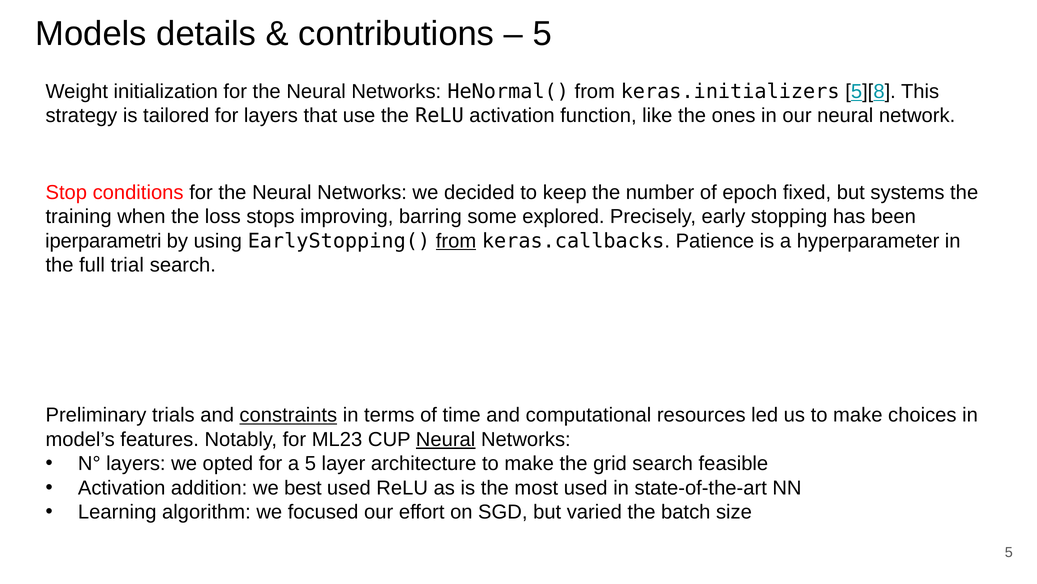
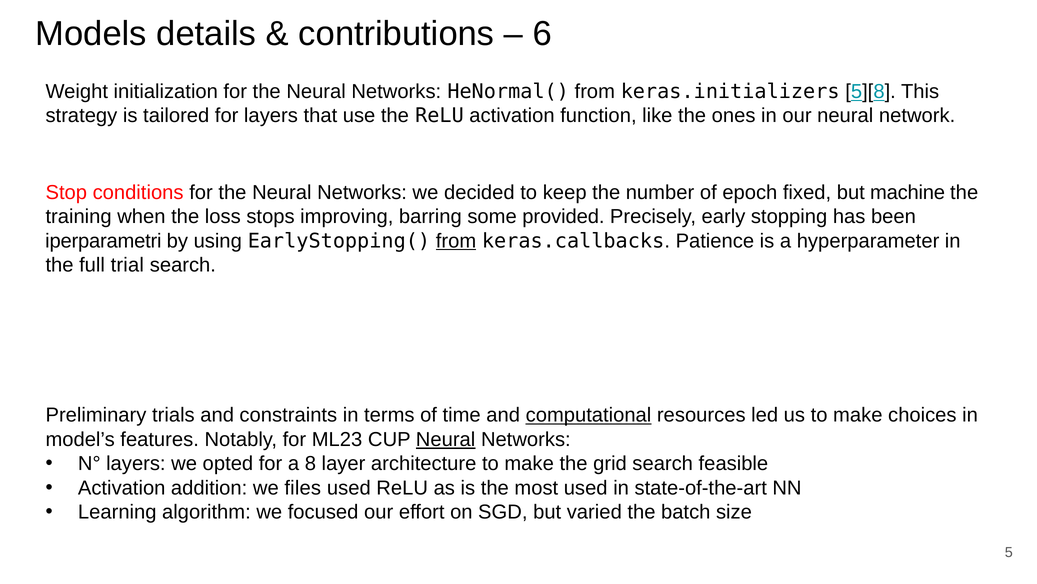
5: 5 -> 6 (542, 34)
systems: systems -> machine (908, 192)
explored: explored -> provided (563, 216)
constraints underline: present -> none (288, 415)
computational underline: none -> present (589, 415)
a 5: 5 -> 8 (310, 463)
best: best -> files (303, 487)
